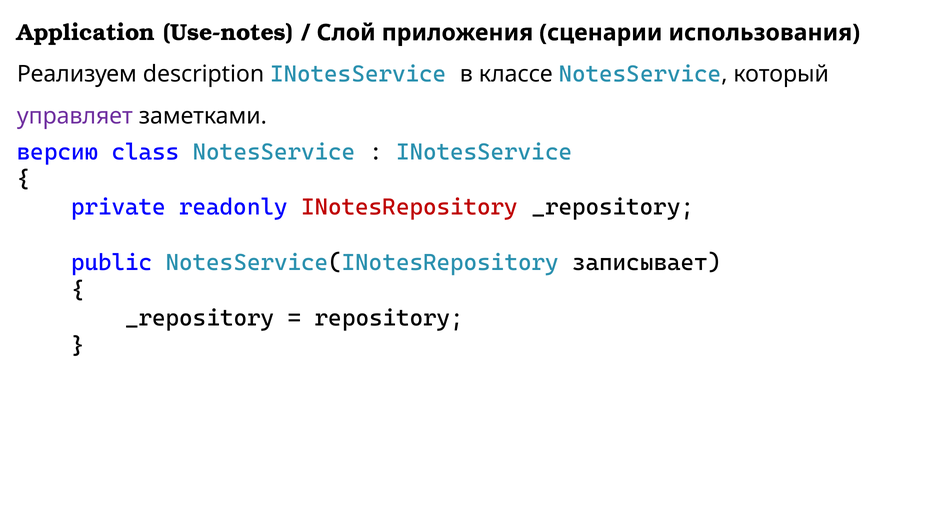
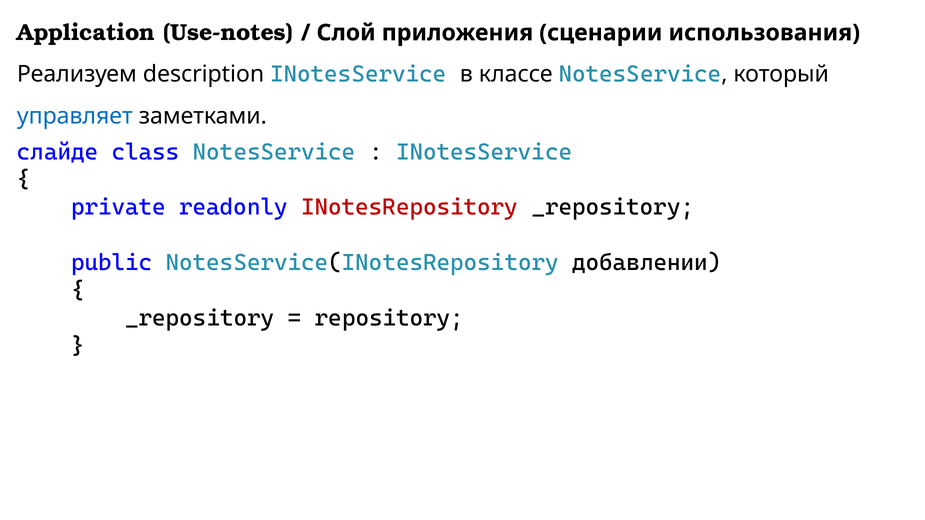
управляет colour: purple -> blue (75, 116)
версию: версию -> слайде (58, 152)
записывает: записывает -> добавлении (647, 263)
